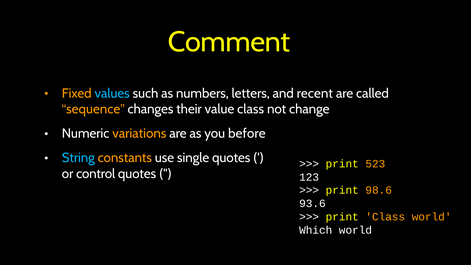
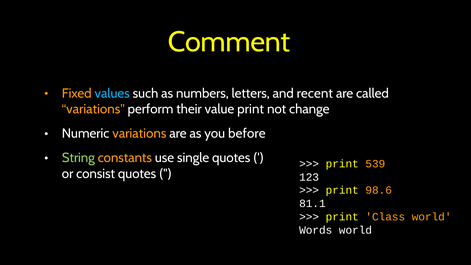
sequence: sequence -> variations (93, 109)
changes: changes -> perform (150, 109)
value class: class -> print (251, 109)
String colour: light blue -> light green (78, 158)
523: 523 -> 539 (375, 164)
control: control -> consist (96, 174)
93.6: 93.6 -> 81.1 (312, 204)
Which: Which -> Words (316, 230)
